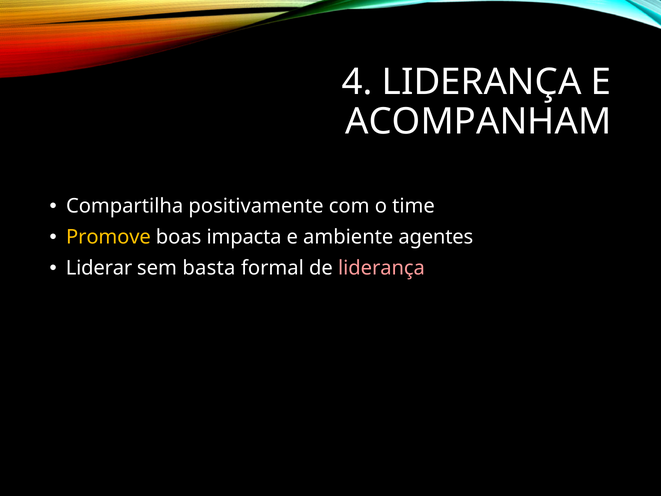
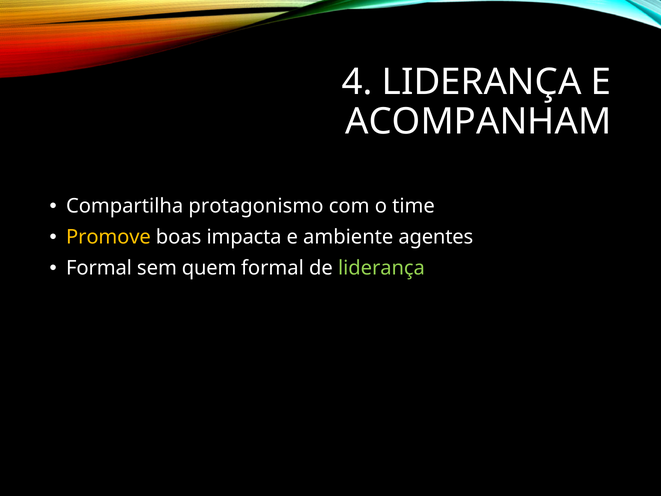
positivamente: positivamente -> protagonismo (256, 206)
Liderar: Liderar -> Formal (99, 268)
basta: basta -> quem (209, 268)
liderança colour: pink -> light green (381, 268)
